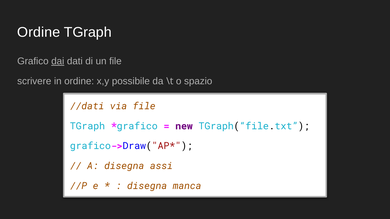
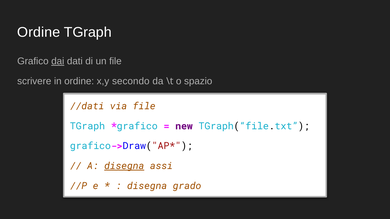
possibile: possibile -> secondo (131, 81)
disegna underline: none -> present (124, 166)
manca: manca -> grado (187, 186)
